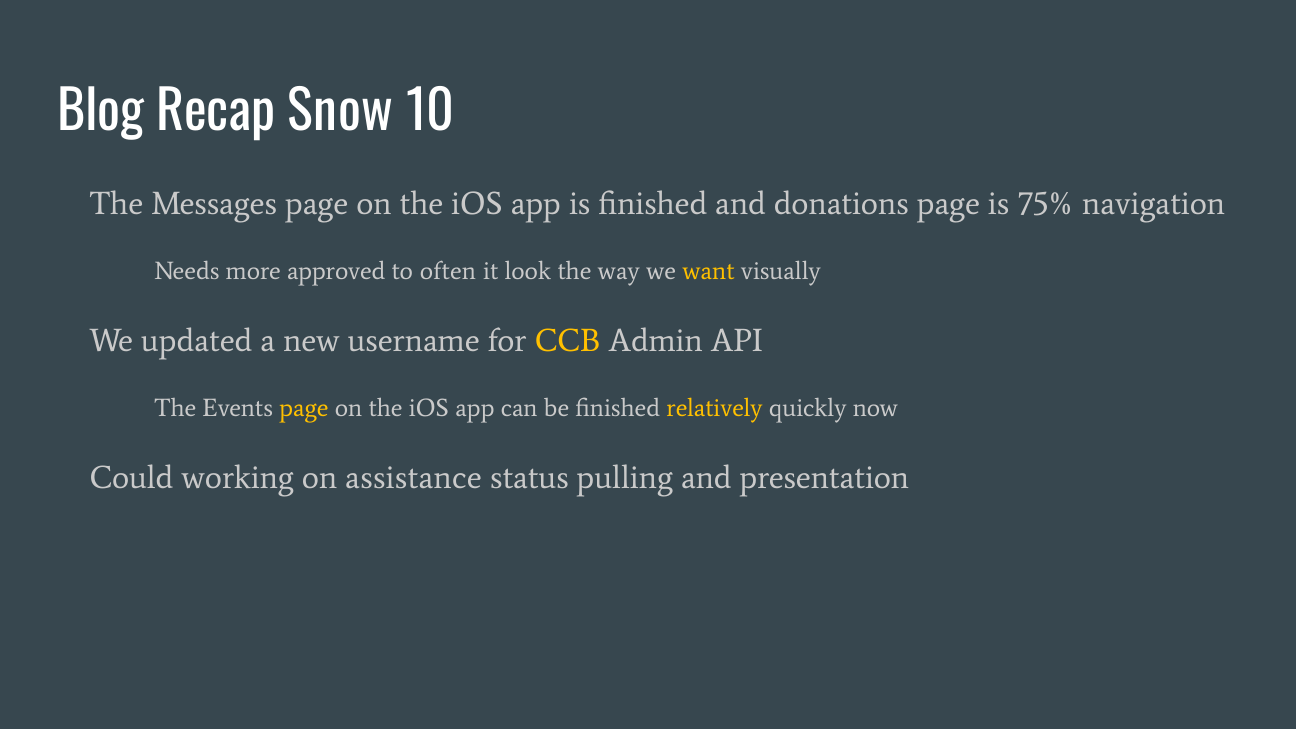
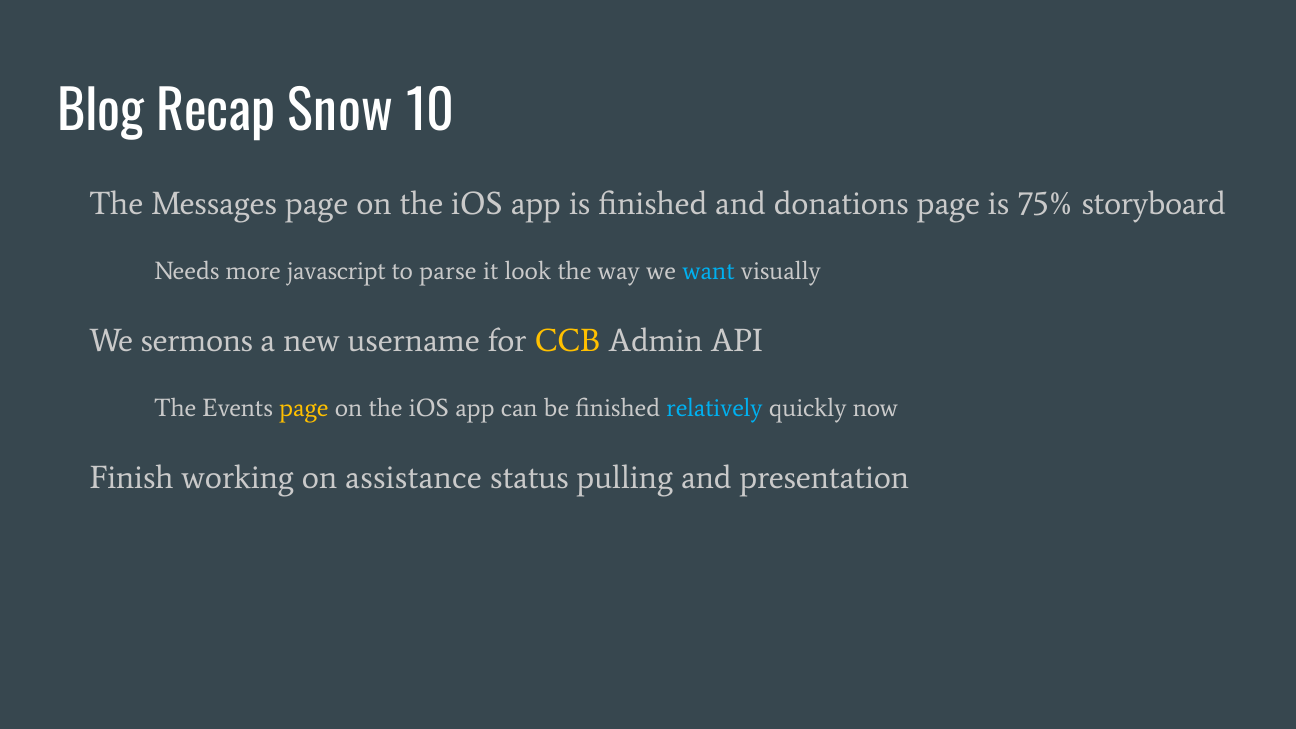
navigation: navigation -> storyboard (1154, 204)
approved: approved -> javascript (336, 271)
often: often -> parse (448, 271)
want colour: yellow -> light blue (708, 271)
updated: updated -> sermons (197, 341)
relatively colour: yellow -> light blue (714, 408)
Could: Could -> Finish (131, 478)
